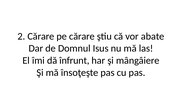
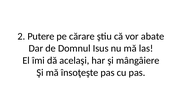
2 Cărare: Cărare -> Putere (41, 36)
înfrunt: înfrunt -> acelaşi (74, 61)
